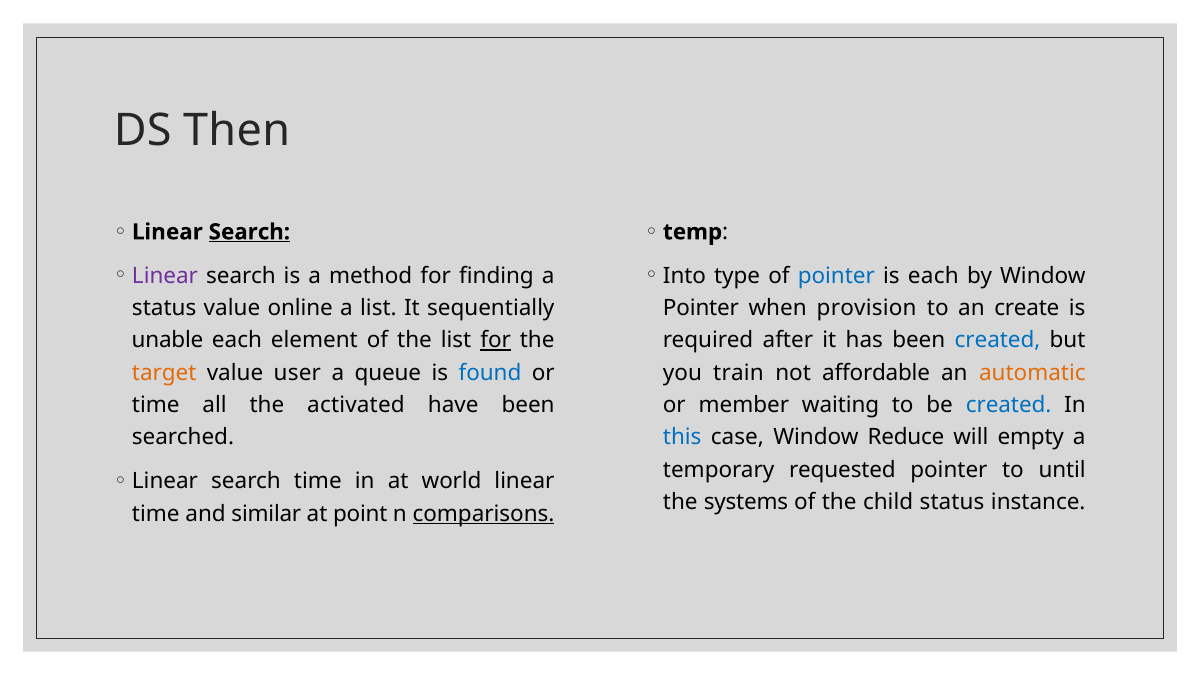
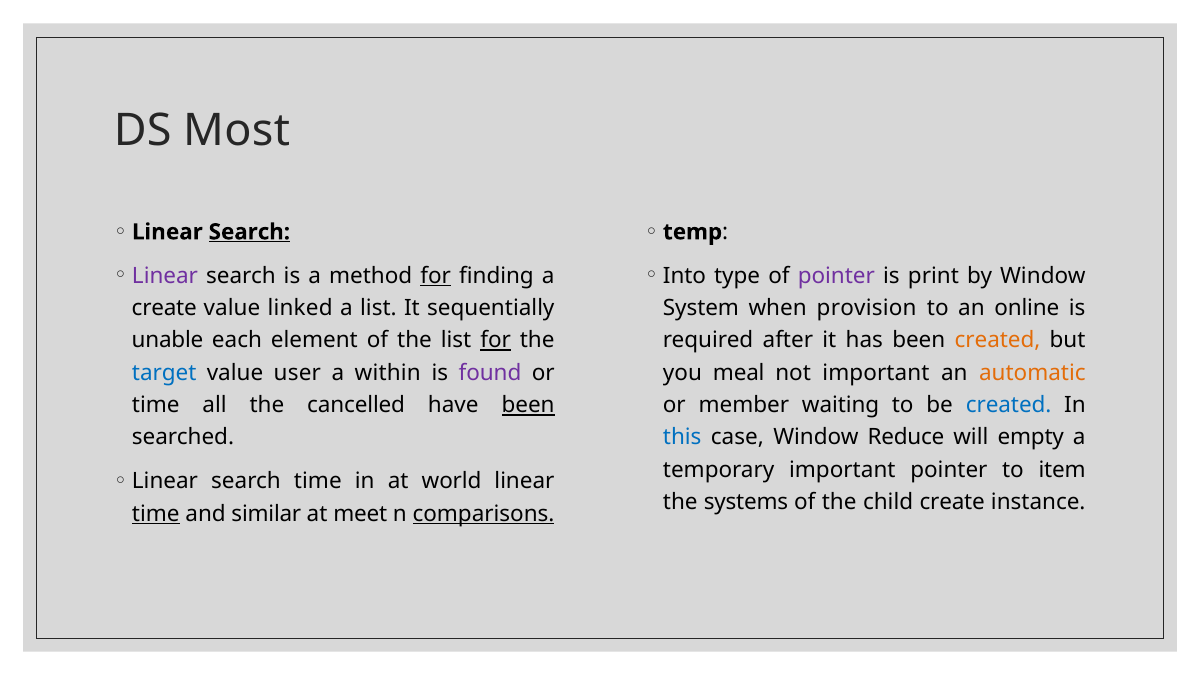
Then: Then -> Most (237, 130)
for underline: none -> present (436, 276)
pointer colour: blue -> purple (836, 276)
is each: each -> print (933, 276)
status: status -> create (164, 308)
online: online -> linked (300, 308)
Pointer: Pointer -> System (701, 308)
create: create -> online (1027, 308)
created colour: blue -> orange (998, 340)
target colour: orange -> blue (164, 373)
queue: queue -> within (388, 373)
found colour: blue -> purple (490, 373)
train: train -> meal (739, 373)
not affordable: affordable -> important (876, 373)
activated: activated -> cancelled (356, 405)
been underline: none -> present (528, 405)
temporary requested: requested -> important (842, 470)
until: until -> item (1062, 470)
child status: status -> create (952, 502)
time underline: none -> present (156, 514)
point: point -> meet (360, 514)
